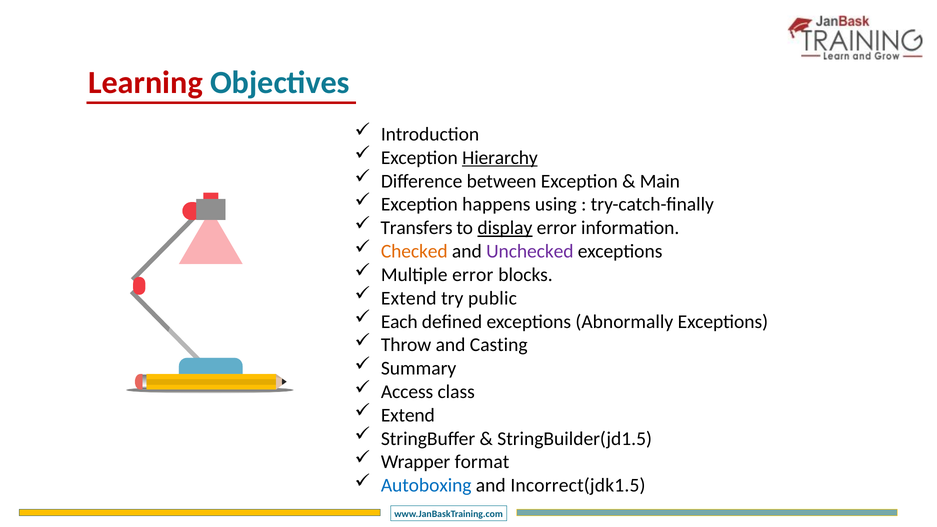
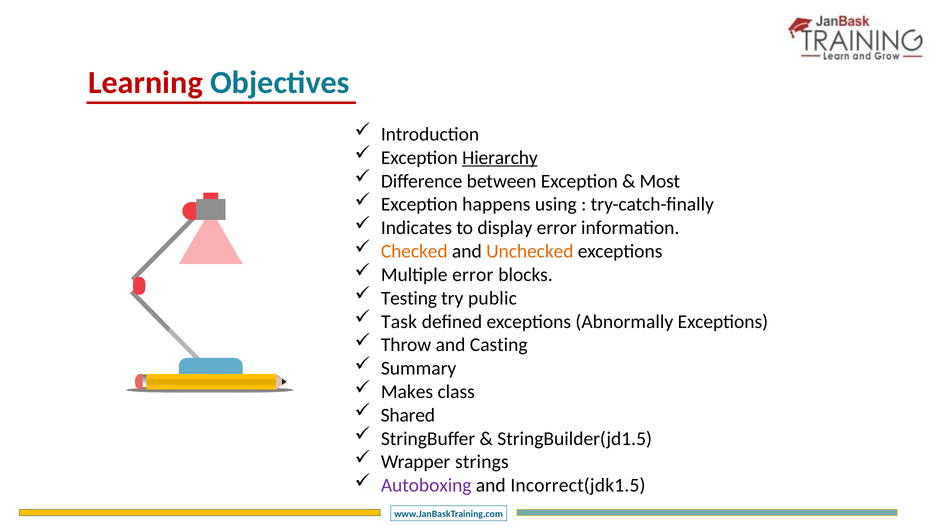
Main: Main -> Most (660, 181)
Transfers: Transfers -> Indicates (416, 228)
display underline: present -> none (505, 228)
Unchecked colour: purple -> orange (530, 251)
Extend: Extend -> Testing (409, 298)
Each: Each -> Task (399, 322)
Access: Access -> Makes (407, 392)
Extend: Extend -> Shared (408, 415)
format: format -> strings (482, 462)
Autoboxing colour: blue -> purple (426, 486)
